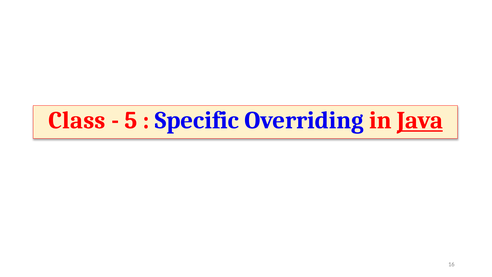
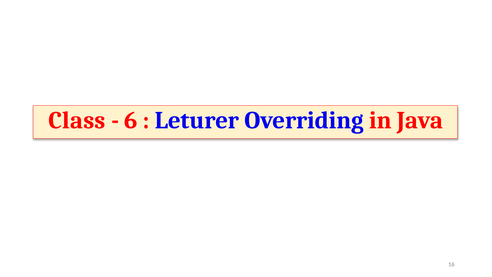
5: 5 -> 6 (131, 120)
Specific: Specific -> Leturer (197, 120)
Java underline: present -> none (420, 120)
